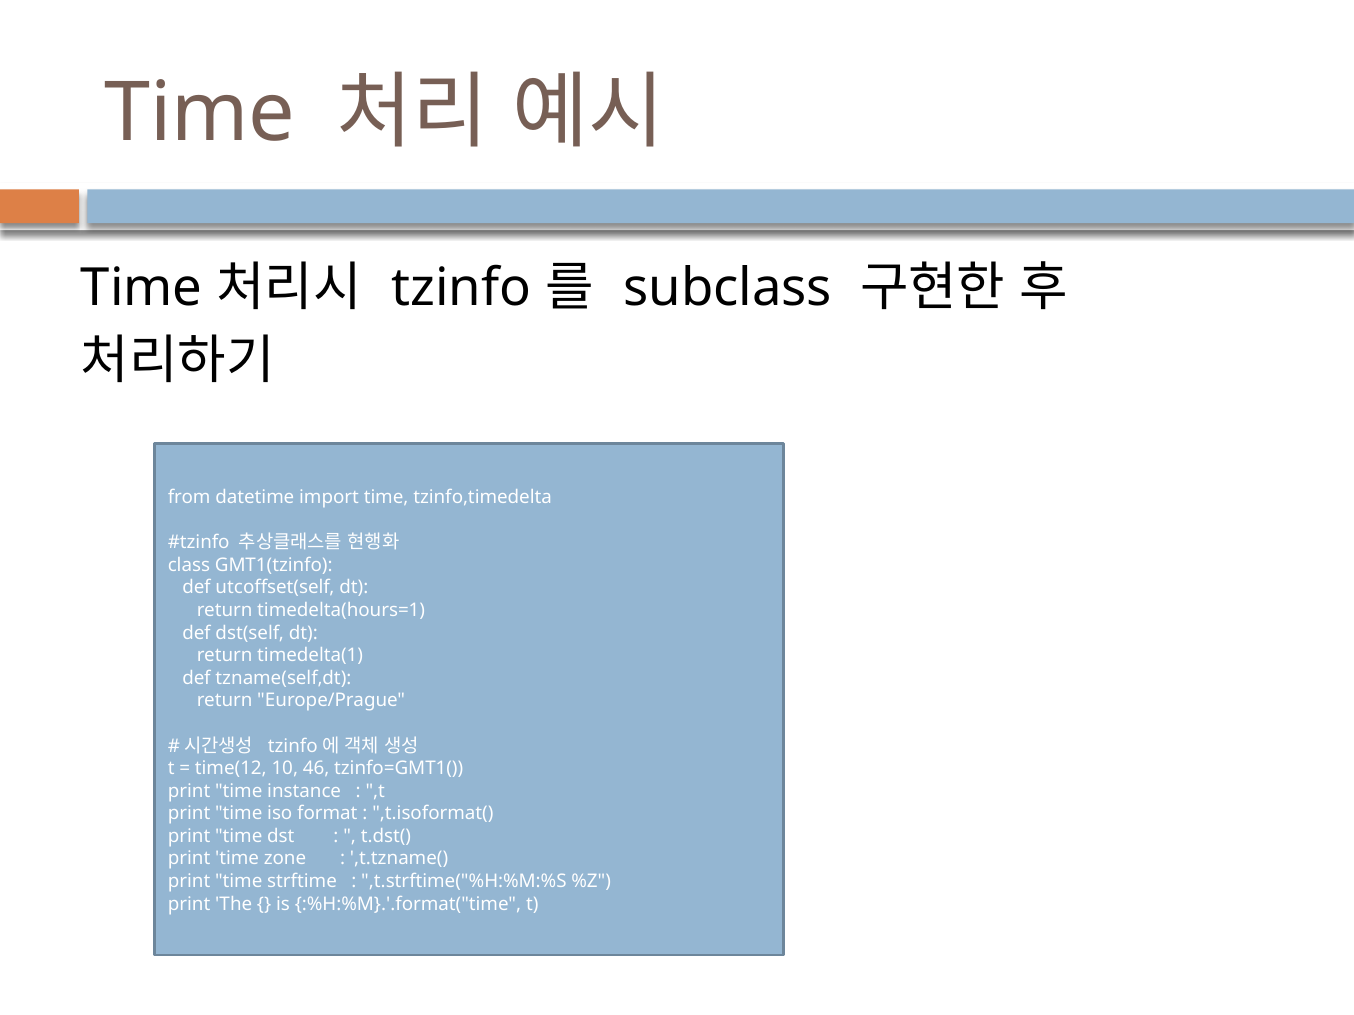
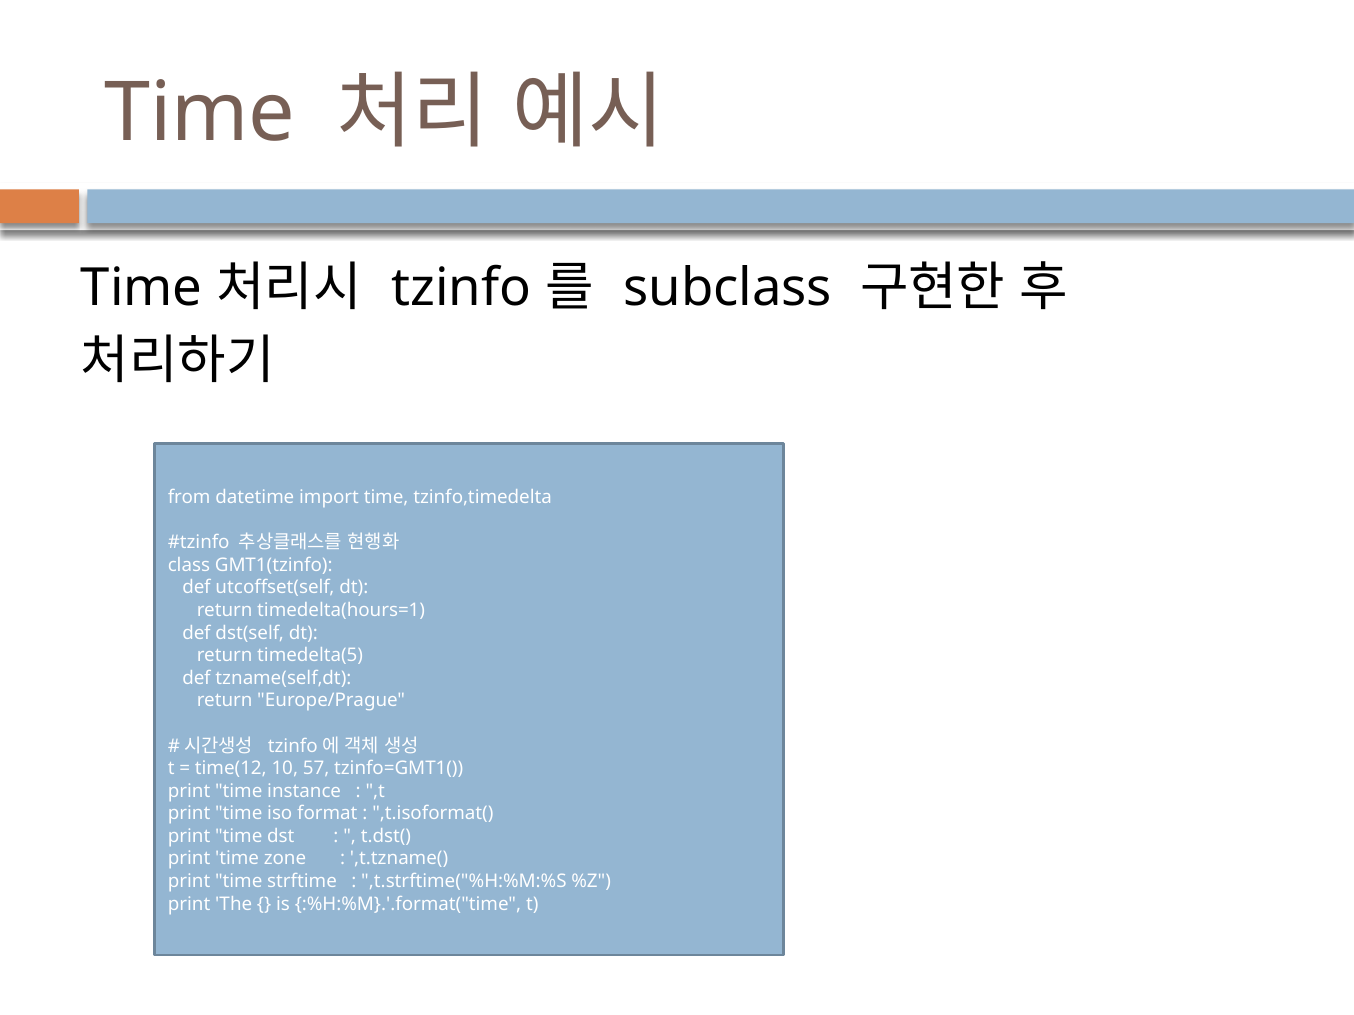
timedelta(1: timedelta(1 -> timedelta(5 (310, 656)
46: 46 -> 57 (316, 769)
